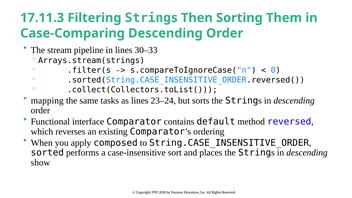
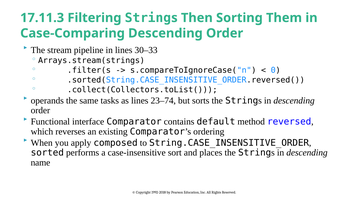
mapping: mapping -> operands (47, 101)
23–24: 23–24 -> 23–74 (163, 101)
show: show -> name (40, 163)
